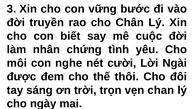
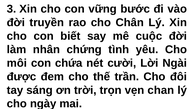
nghe: nghe -> chứa (69, 63)
thôi: thôi -> trần (127, 77)
